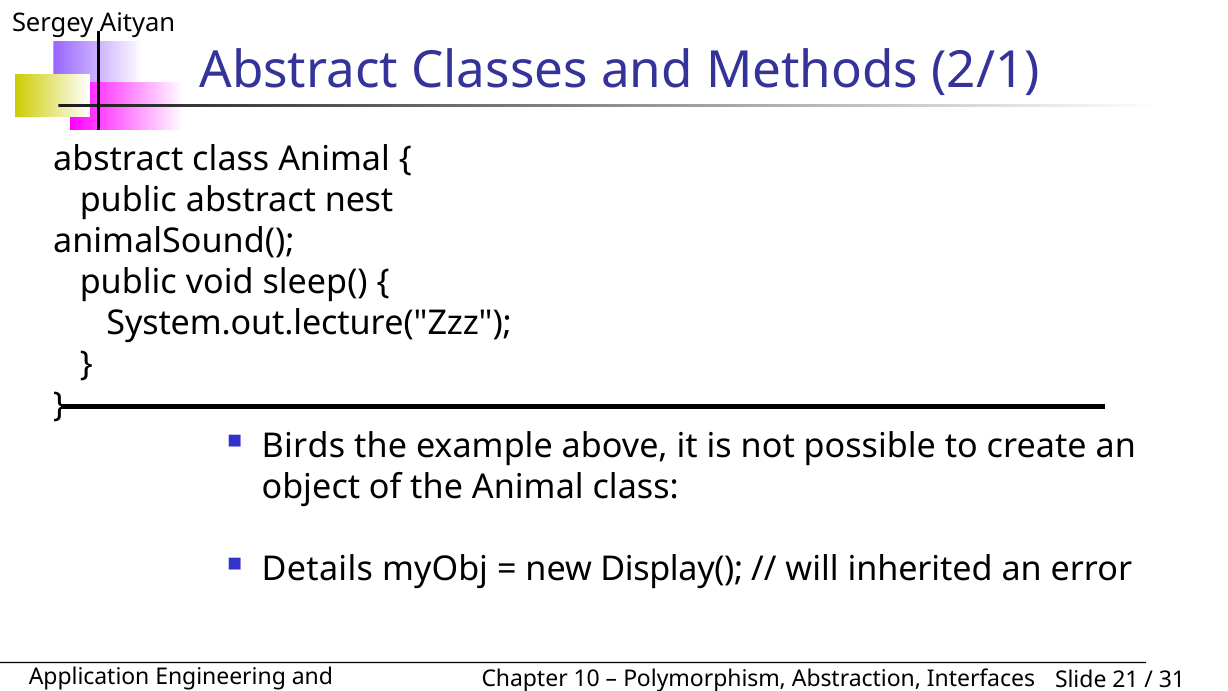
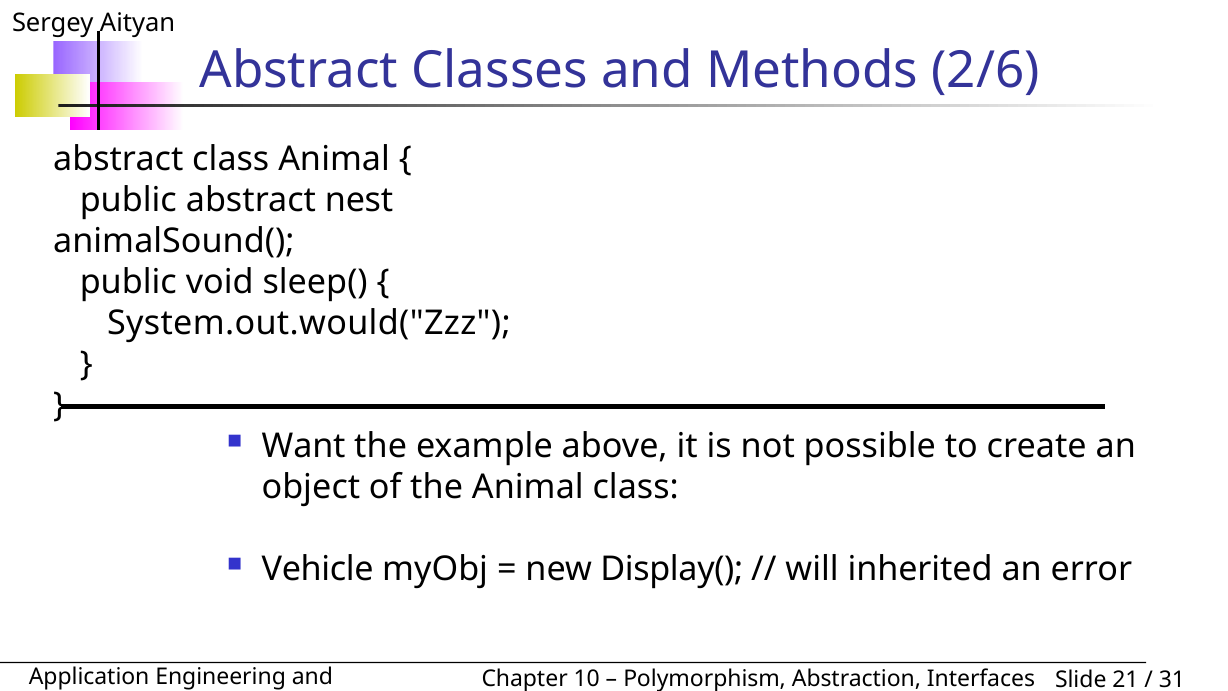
2/1: 2/1 -> 2/6 (986, 71)
System.out.lecture("Zzz: System.out.lecture("Zzz -> System.out.would("Zzz (309, 323)
Birds: Birds -> Want (304, 446)
Details: Details -> Vehicle (318, 569)
